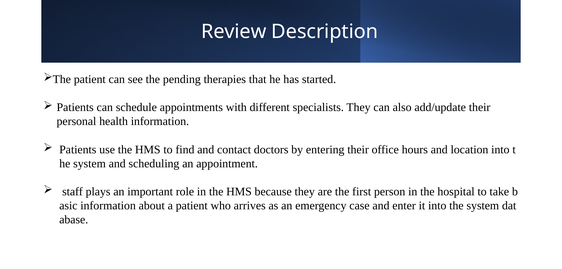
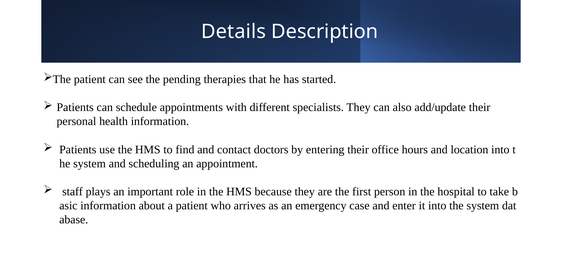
Review: Review -> Details (234, 32)
